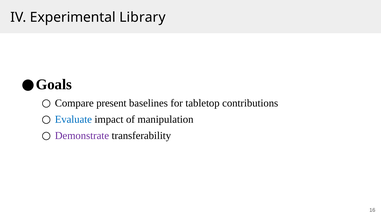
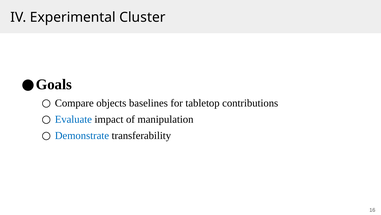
Library: Library -> Cluster (142, 17)
present: present -> objects (111, 103)
Demonstrate colour: purple -> blue (82, 135)
